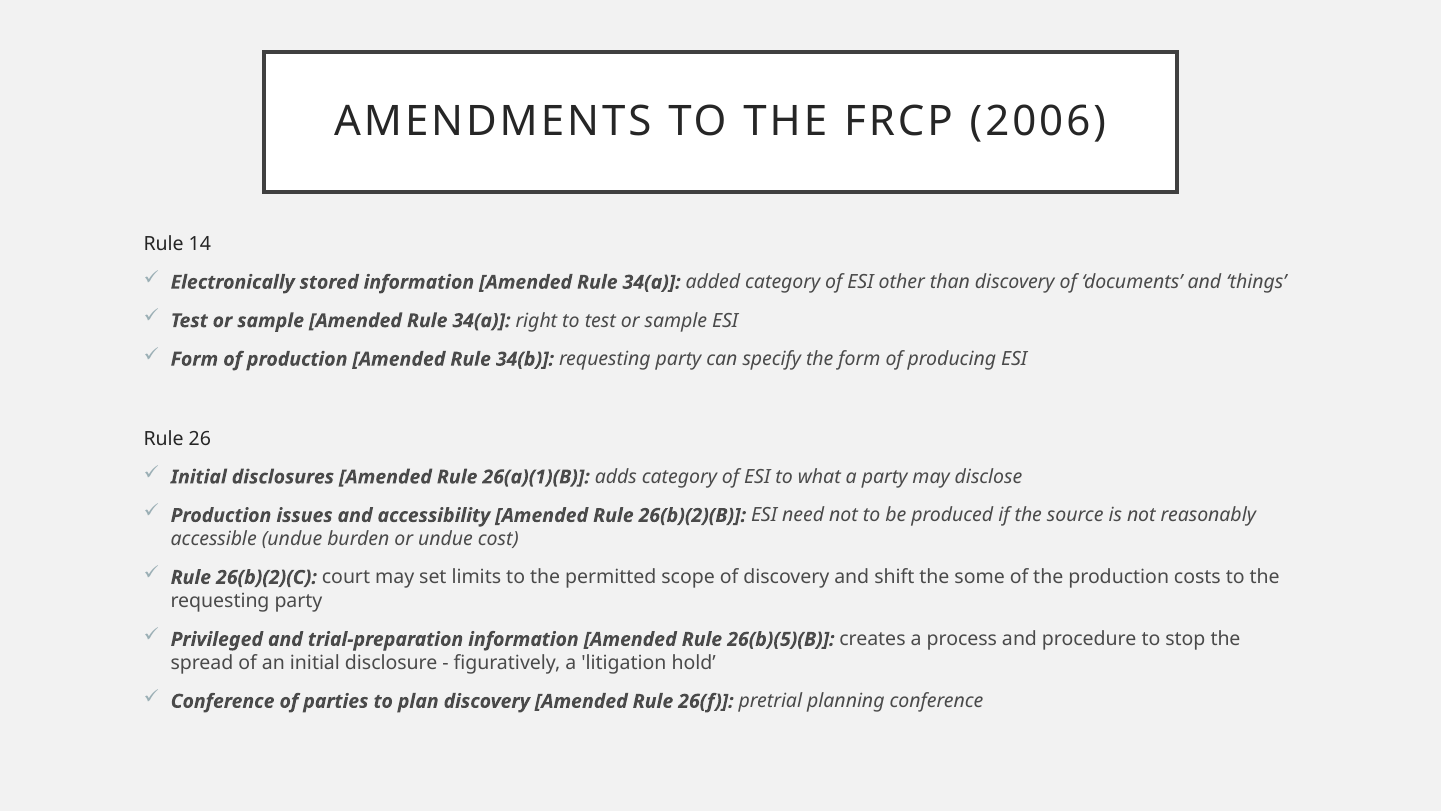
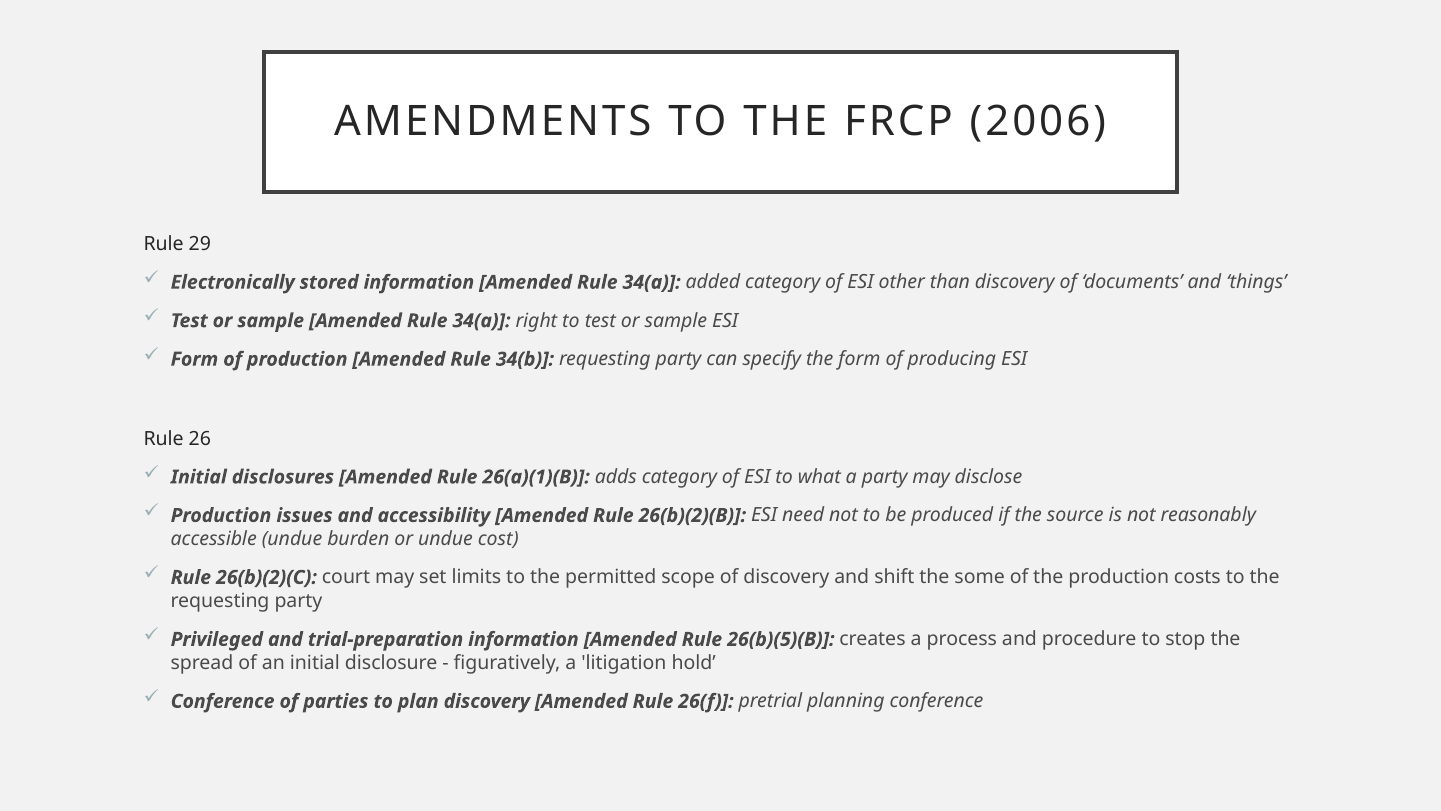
14: 14 -> 29 (200, 244)
